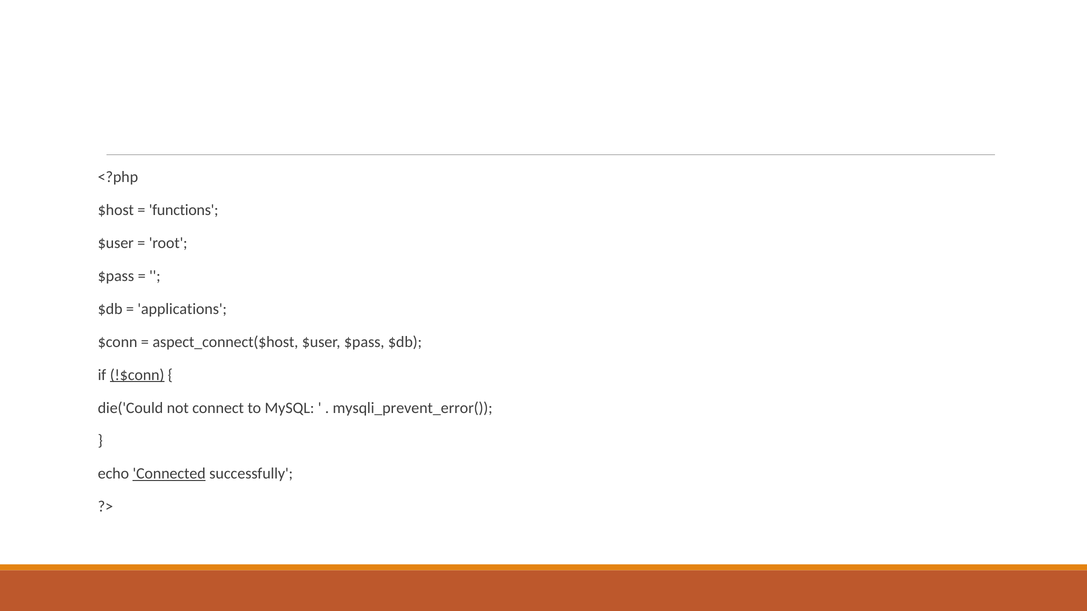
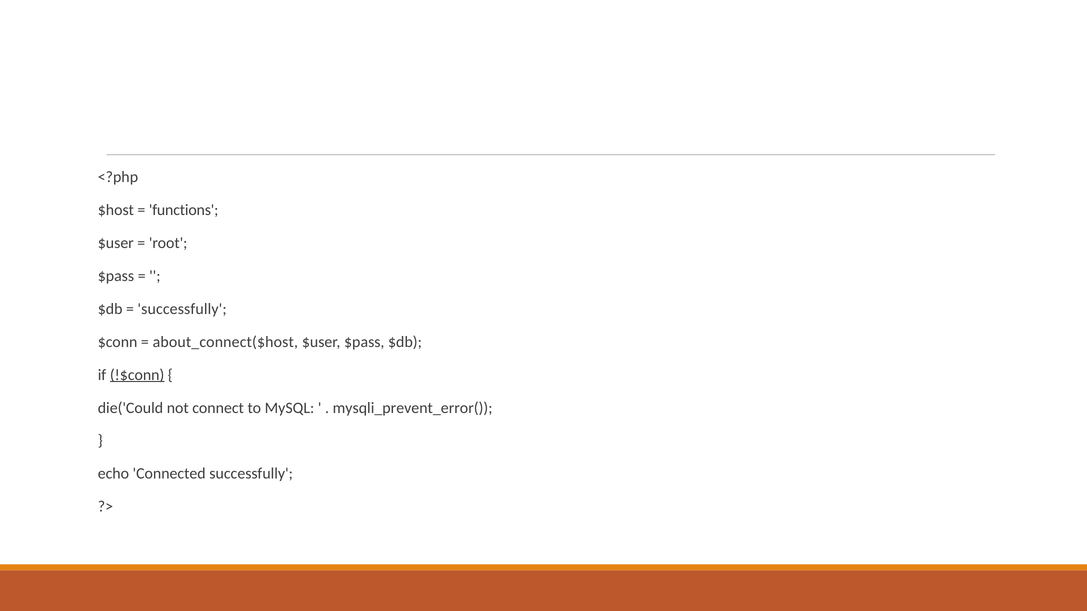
applications: applications -> successfully (182, 309)
aspect_connect($host: aspect_connect($host -> about_connect($host (225, 342)
Connected underline: present -> none (169, 474)
